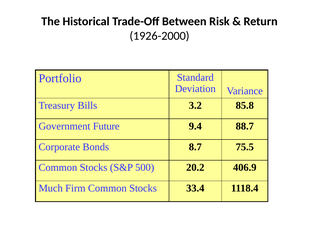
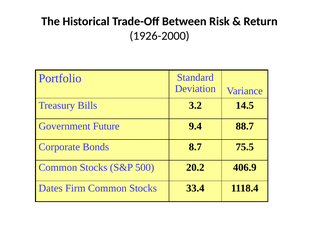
85.8: 85.8 -> 14.5 (245, 106)
Much: Much -> Dates (51, 188)
